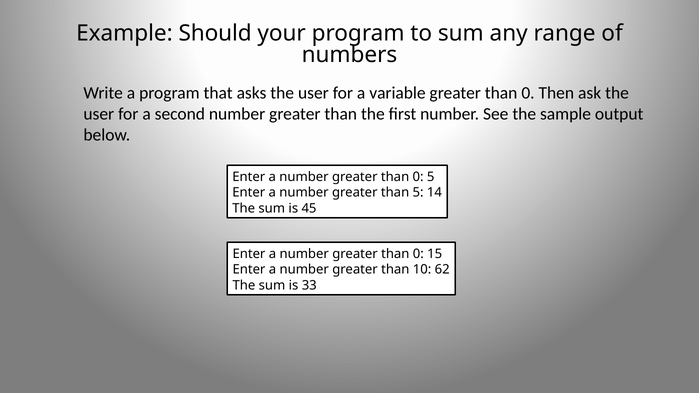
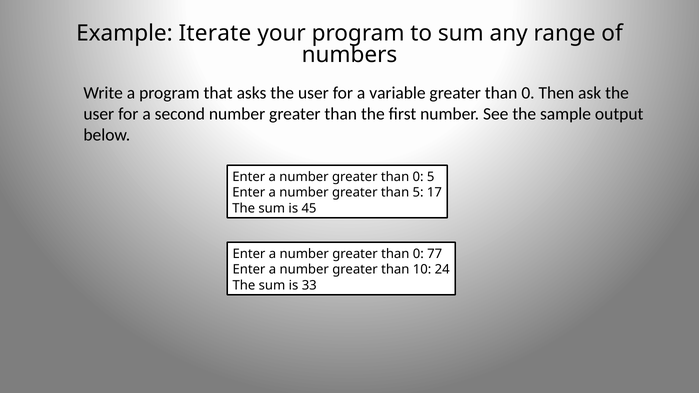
Should: Should -> Iterate (215, 33)
14: 14 -> 17 (434, 193)
15: 15 -> 77 (435, 254)
62: 62 -> 24 (442, 270)
